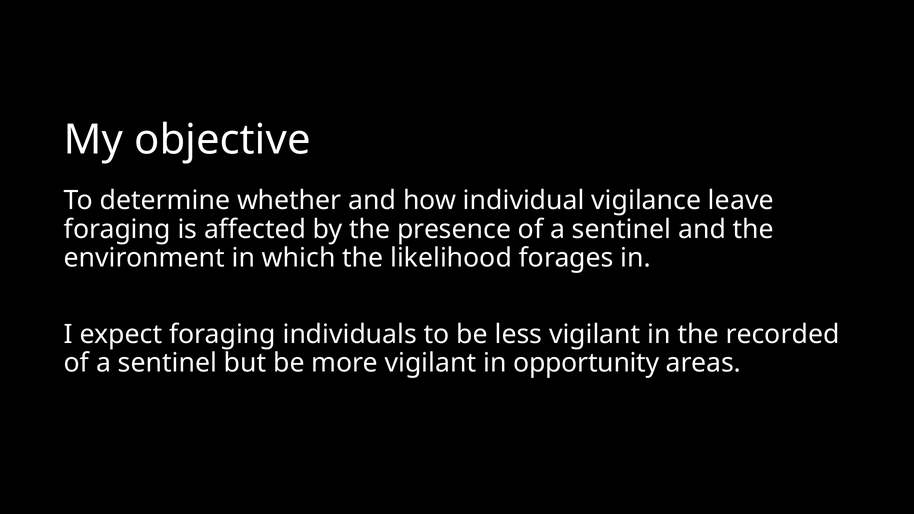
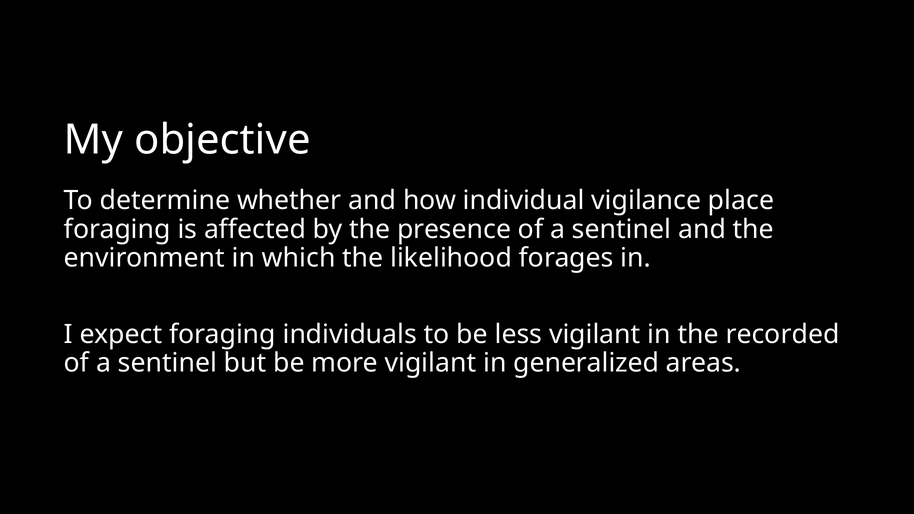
leave: leave -> place (741, 201)
opportunity: opportunity -> generalized (586, 363)
